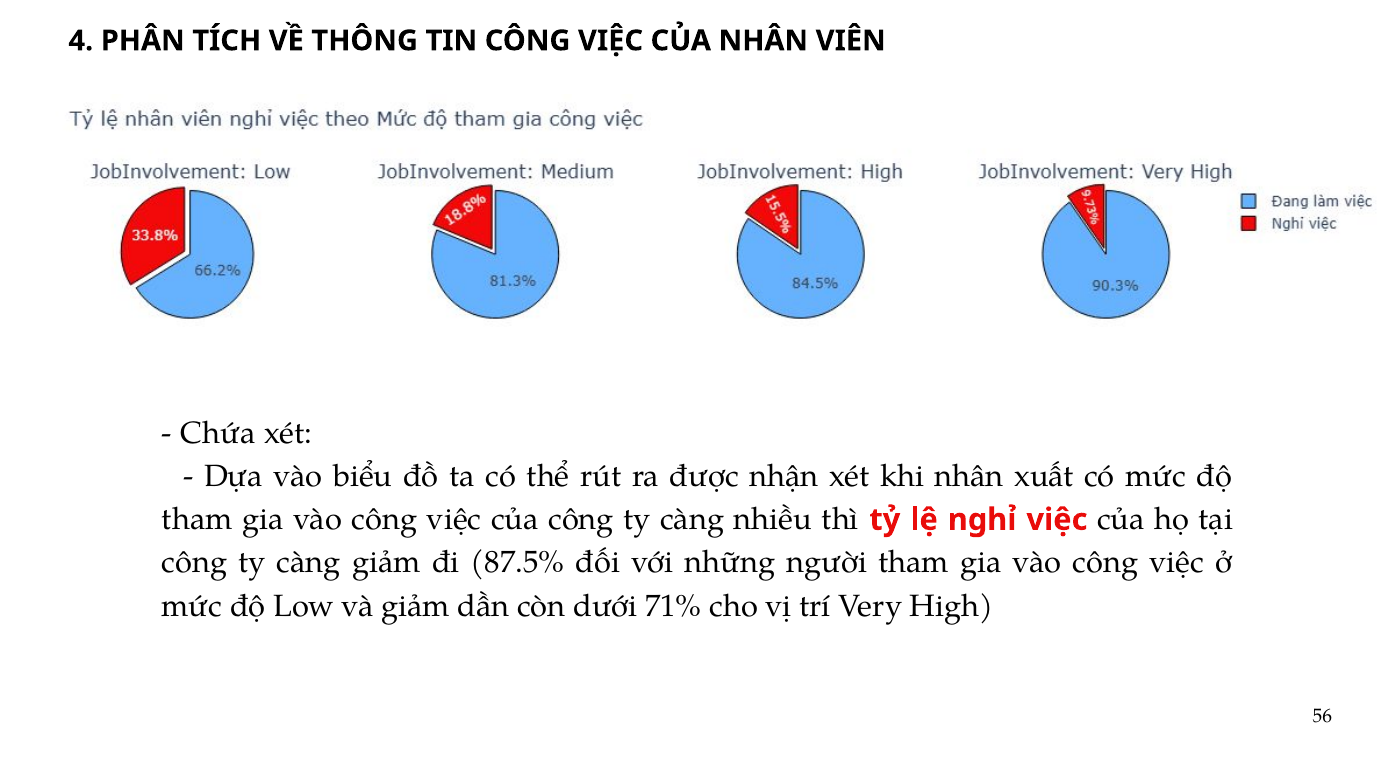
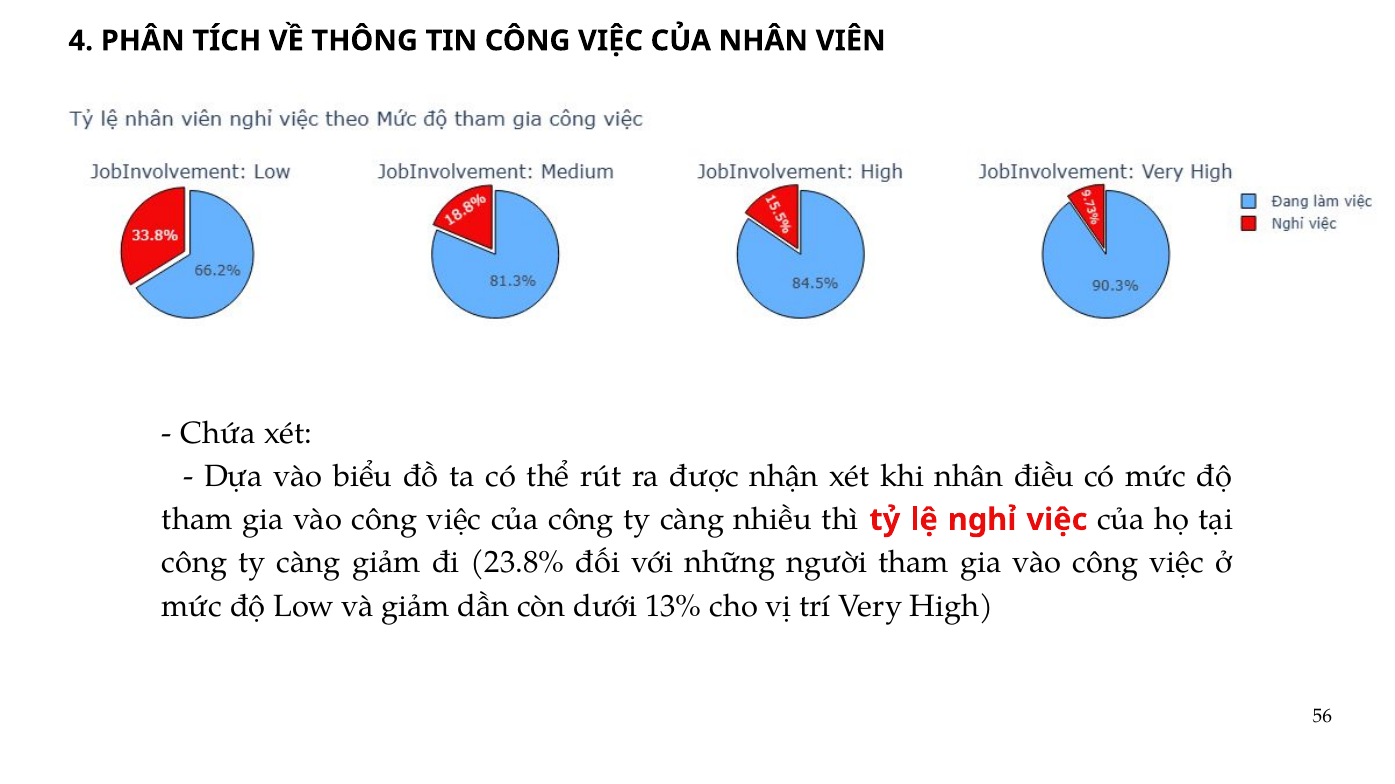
xuất: xuất -> điều (1044, 477)
87.5%: 87.5% -> 23.8% (518, 563)
71%: 71% -> 13% (673, 606)
